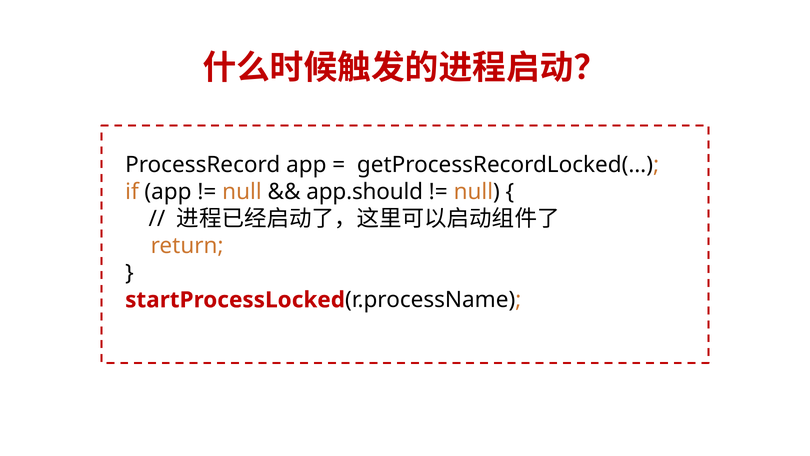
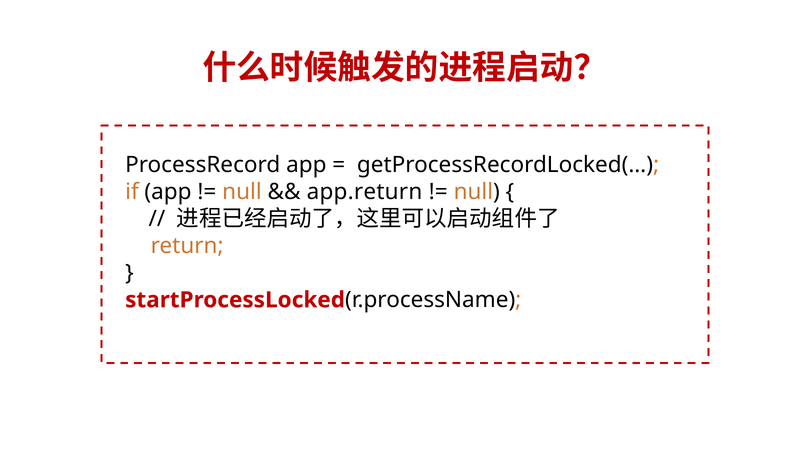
app.should: app.should -> app.return (364, 192)
